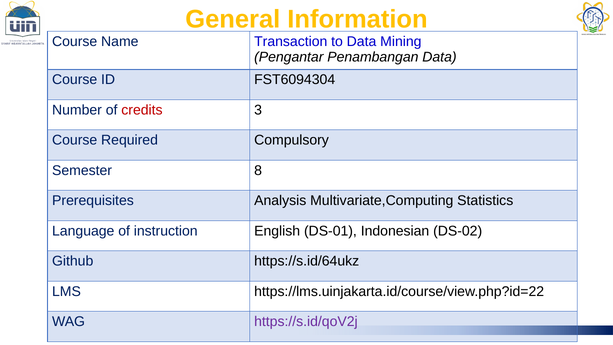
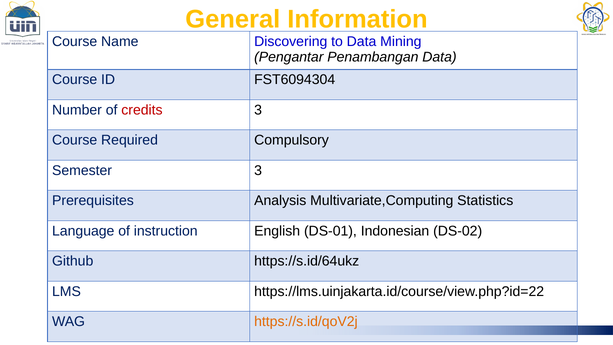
Transaction: Transaction -> Discovering (291, 41)
Semester 8: 8 -> 3 (258, 170)
https://s.id/qoV2j colour: purple -> orange (306, 322)
